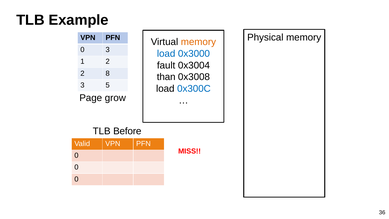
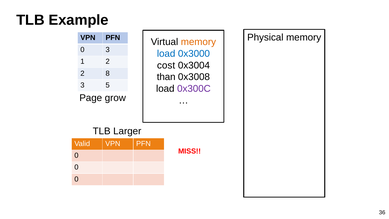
fault: fault -> cost (166, 65)
0x300C colour: blue -> purple (194, 89)
Before: Before -> Larger (127, 131)
